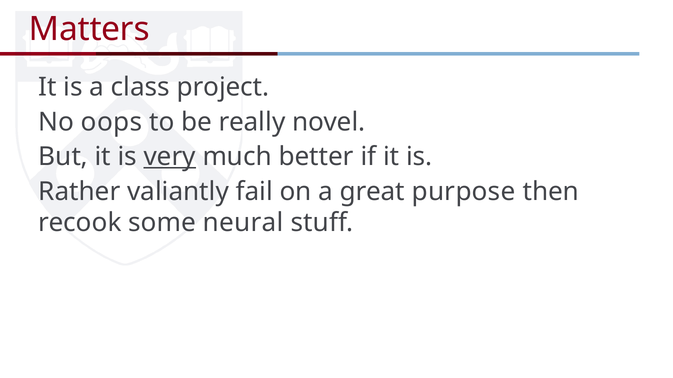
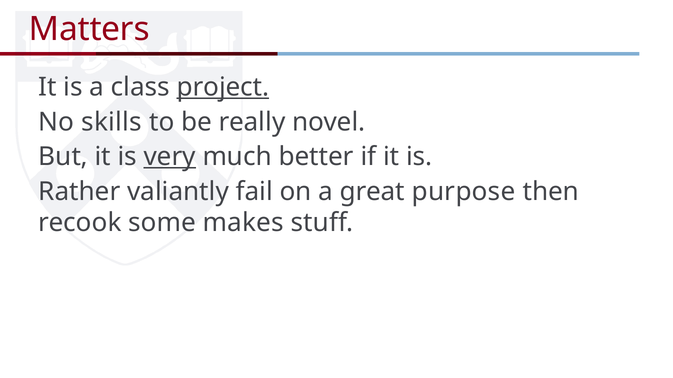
project underline: none -> present (223, 87)
oops: oops -> skills (112, 122)
neural: neural -> makes (243, 223)
